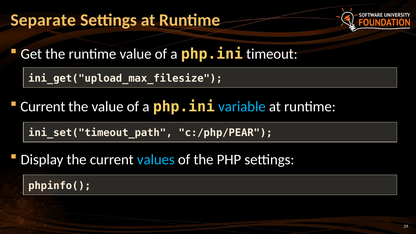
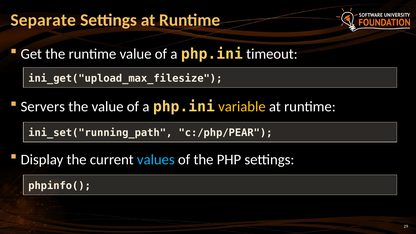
Current: Current -> Servers (43, 107)
variable colour: light blue -> yellow (242, 107)
ini_set("timeout_path: ini_set("timeout_path -> ini_set("running_path (100, 133)
